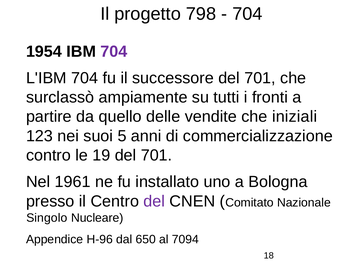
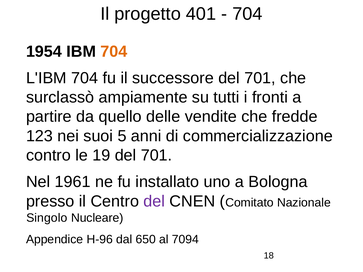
798: 798 -> 401 (201, 14)
704 colour: purple -> orange (114, 52)
iniziali: iniziali -> fredde (295, 117)
